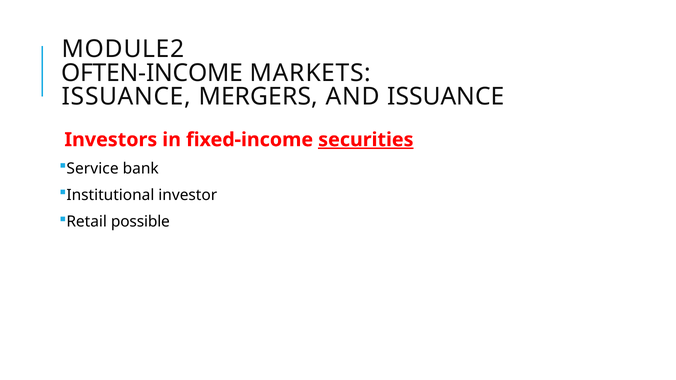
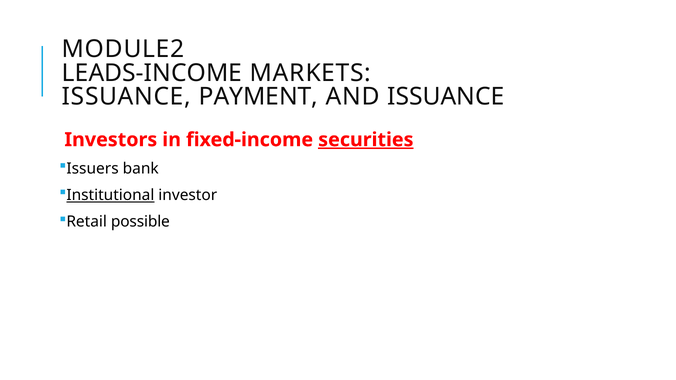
OFTEN-INCOME: OFTEN-INCOME -> LEADS-INCOME (152, 73)
MERGERS: MERGERS -> PAYMENT (258, 97)
Service: Service -> Issuers (93, 169)
Institutional underline: none -> present (110, 195)
